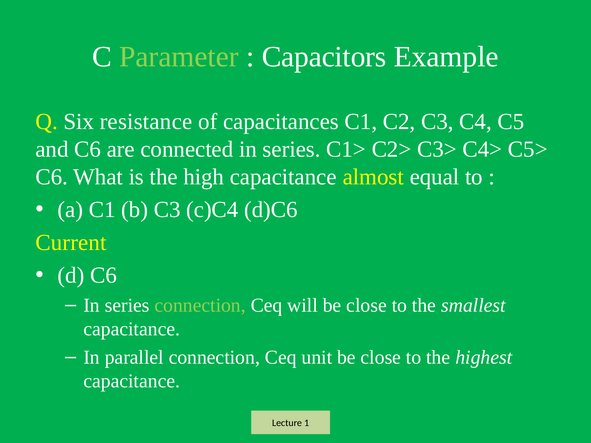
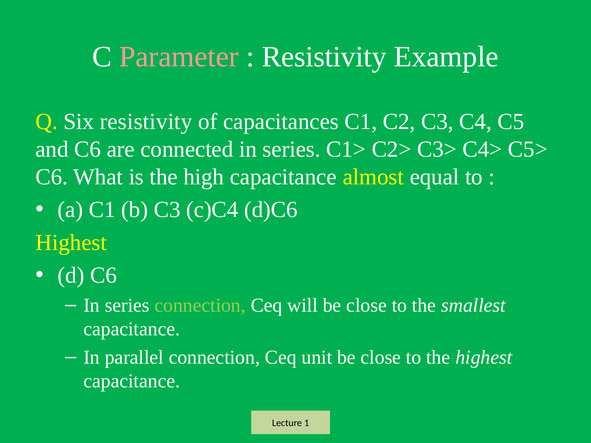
Parameter colour: light green -> pink (179, 57)
Capacitors: Capacitors -> Resistivity (324, 57)
Six resistance: resistance -> resistivity (146, 122)
Current: Current -> Highest (71, 243)
